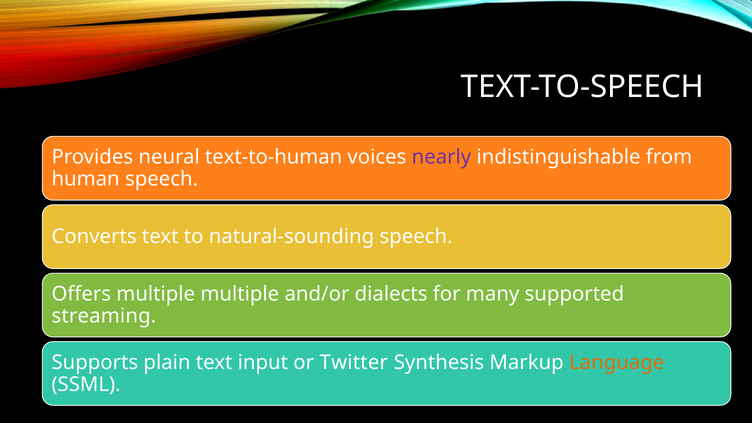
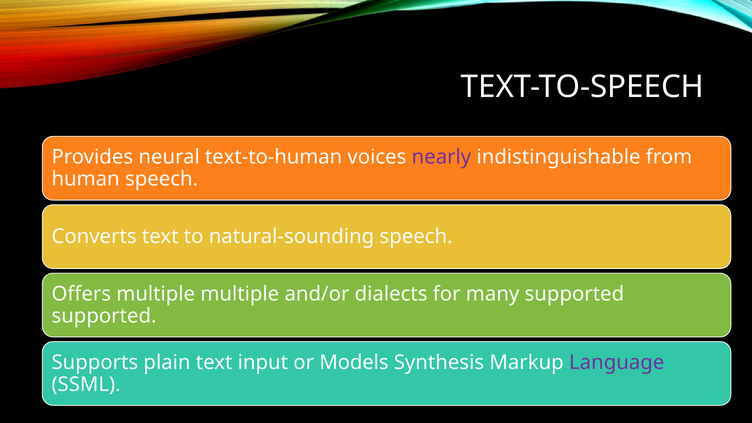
streaming: streaming -> supported (104, 316)
Twitter: Twitter -> Models (354, 362)
Language colour: orange -> purple (617, 362)
